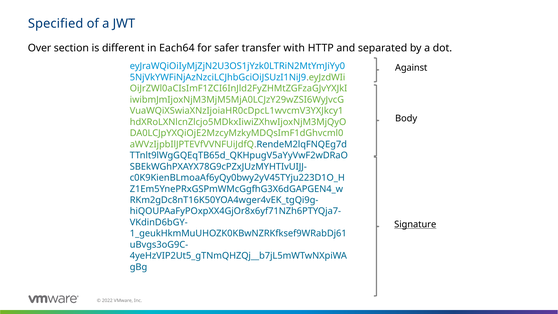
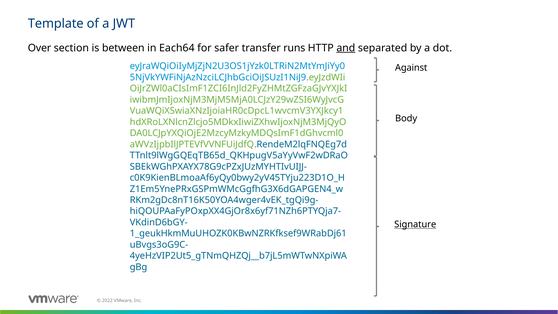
Specified: Specified -> Template (56, 23)
different: different -> between (123, 48)
with: with -> runs (294, 48)
and underline: none -> present (346, 48)
